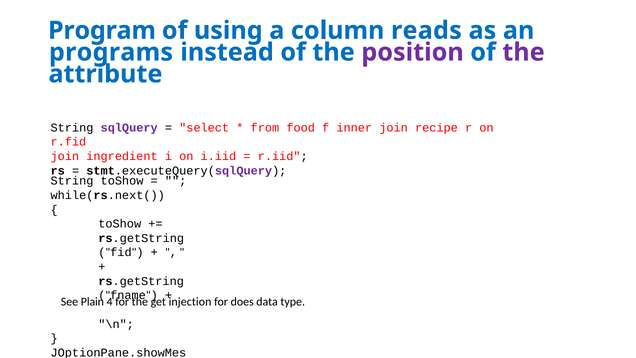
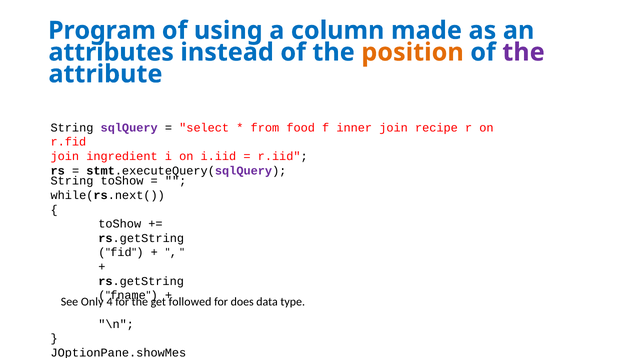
reads: reads -> made (426, 31)
programs: programs -> attributes (111, 52)
position colour: purple -> orange (413, 52)
Plain: Plain -> Only (92, 302)
injection: injection -> followed (190, 302)
